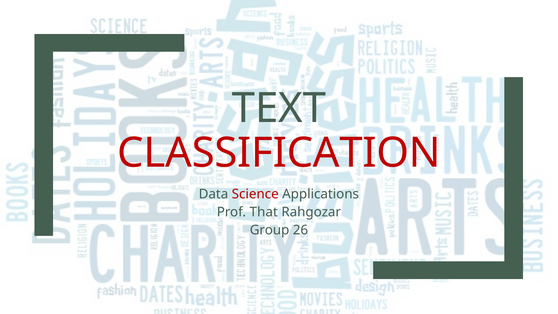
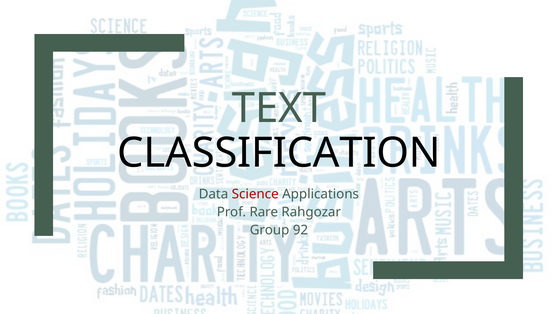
CLASSIFICATION colour: red -> black (279, 153)
That: That -> Rare (264, 212)
26: 26 -> 92 (300, 230)
